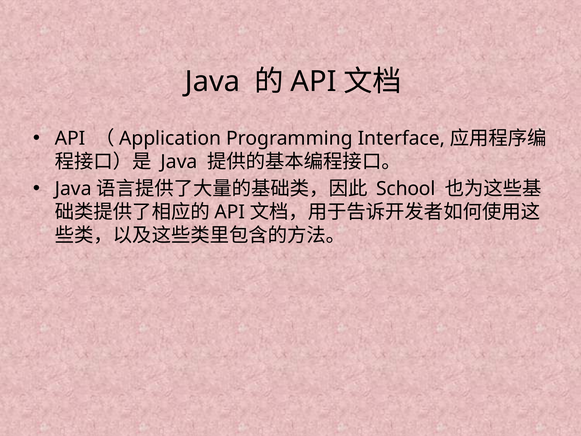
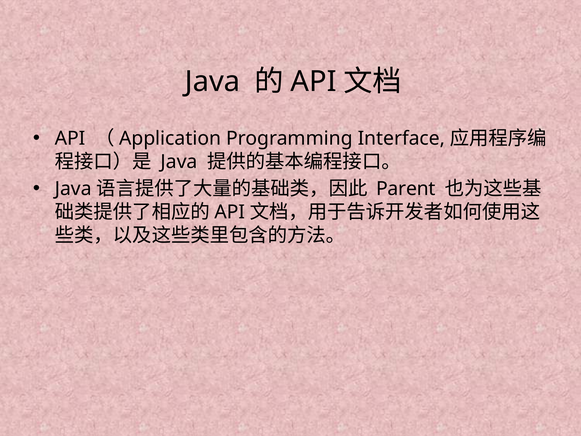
School: School -> Parent (406, 189)
